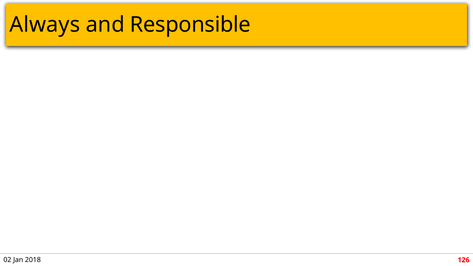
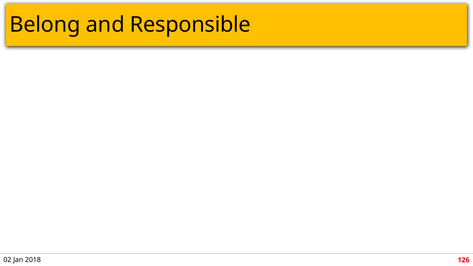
Always: Always -> Belong (45, 25)
